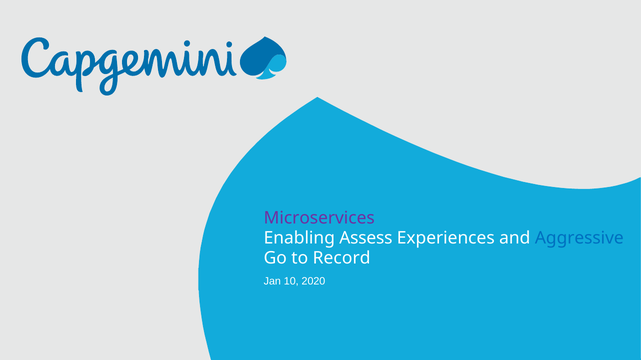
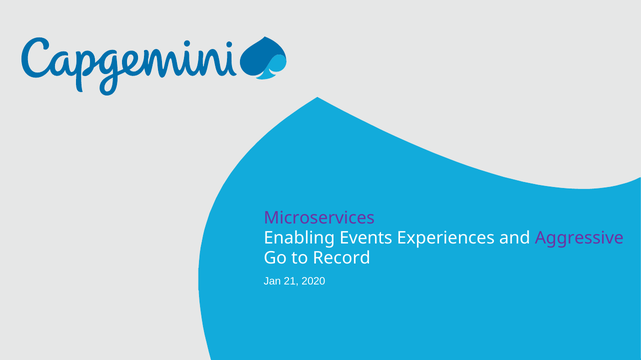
Assess: Assess -> Events (366, 239)
Aggressive colour: blue -> purple (579, 239)
10: 10 -> 21 (291, 282)
